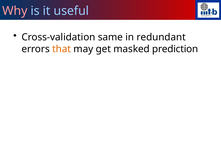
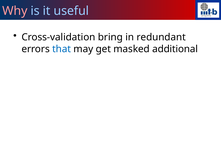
same: same -> bring (110, 37)
that colour: orange -> blue (62, 49)
prediction: prediction -> additional (175, 49)
